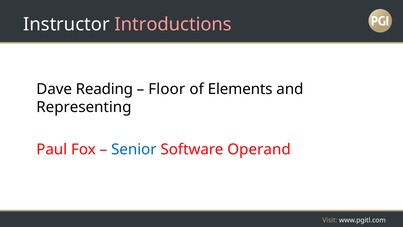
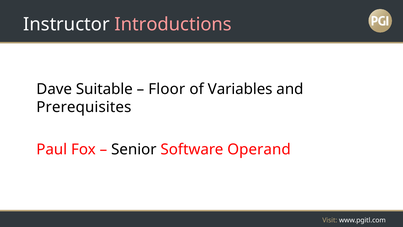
Reading: Reading -> Suitable (104, 89)
Elements: Elements -> Variables (240, 89)
Representing: Representing -> Prerequisites (84, 107)
Senior colour: blue -> black (134, 149)
